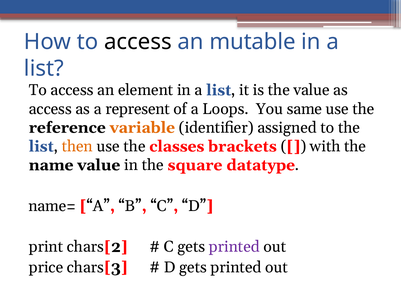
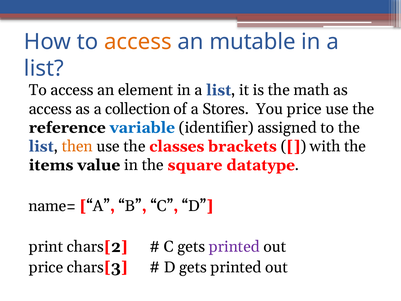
access colour: black -> orange (138, 42)
the value: value -> math (312, 90)
represent: represent -> collection (138, 109)
Loops: Loops -> Stores (226, 109)
You same: same -> price (304, 109)
variable colour: orange -> blue (142, 128)
name: name -> items (51, 165)
